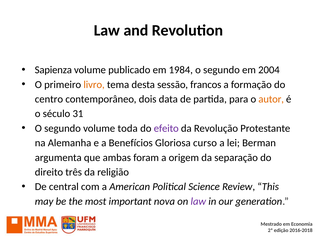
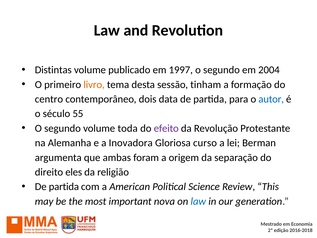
Sapienza: Sapienza -> Distintas (53, 70)
1984: 1984 -> 1997 (181, 70)
francos: francos -> tinham (206, 84)
autor colour: orange -> blue (271, 99)
31: 31 -> 55 (78, 114)
Benefícios: Benefícios -> Inovadora (131, 143)
três: três -> eles (74, 172)
central: central -> partida (64, 187)
law colour: purple -> blue (198, 201)
